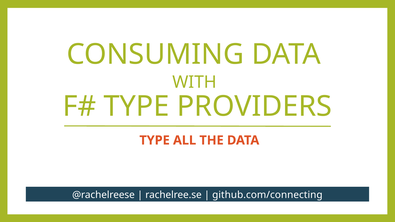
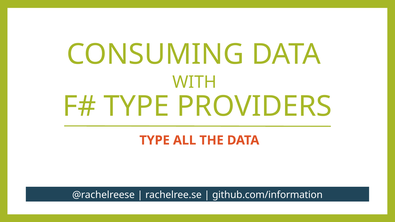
github.com/connecting: github.com/connecting -> github.com/information (267, 195)
